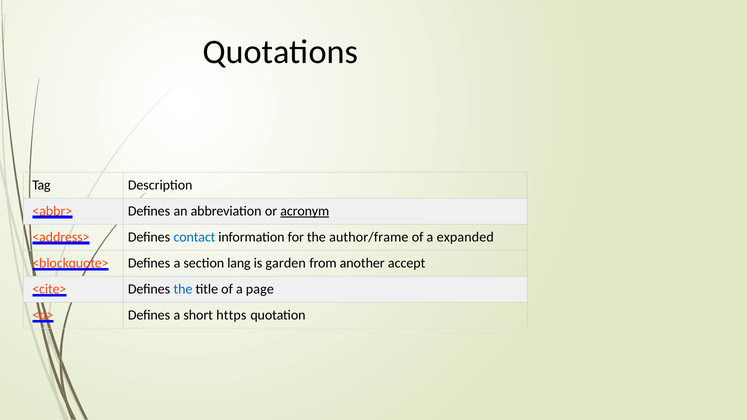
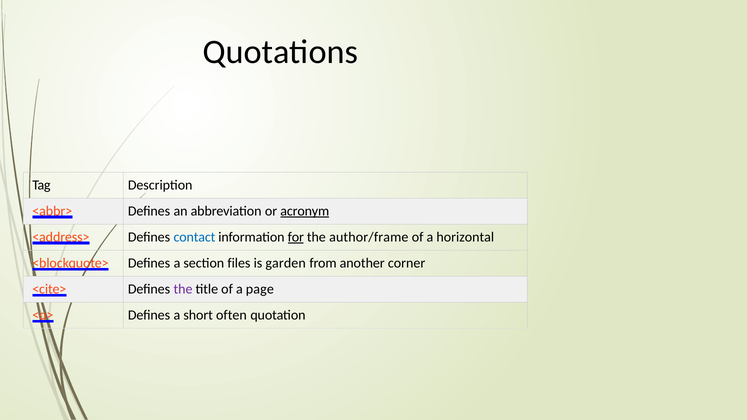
for underline: none -> present (296, 237)
expanded: expanded -> horizontal (465, 237)
lang: lang -> files (239, 263)
accept: accept -> corner (407, 263)
the colour: blue -> purple (183, 289)
https: https -> often (231, 315)
